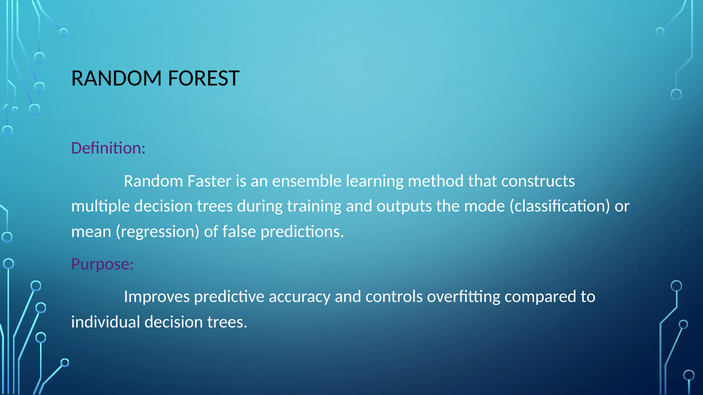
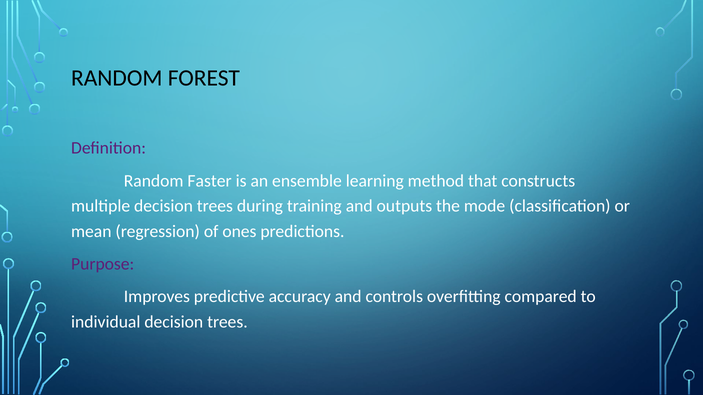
false: false -> ones (239, 232)
